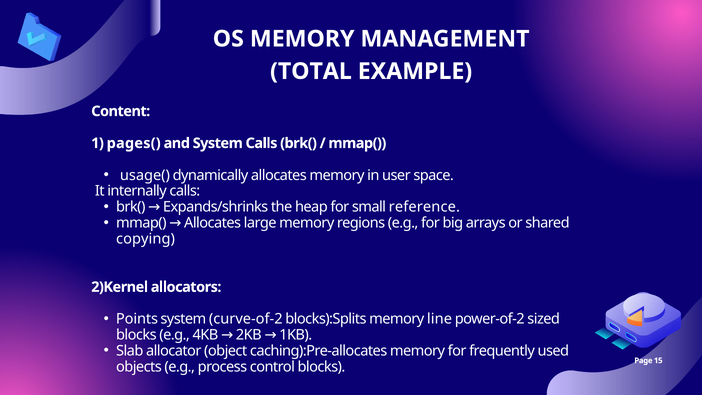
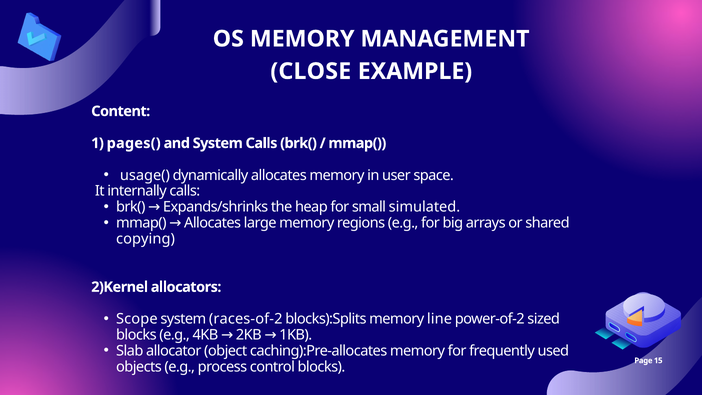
TOTAL: TOTAL -> CLOSE (311, 71)
reference: reference -> simulated (424, 207)
Points: Points -> Scope (137, 319)
curve-of-2: curve-of-2 -> races-of-2 (246, 319)
